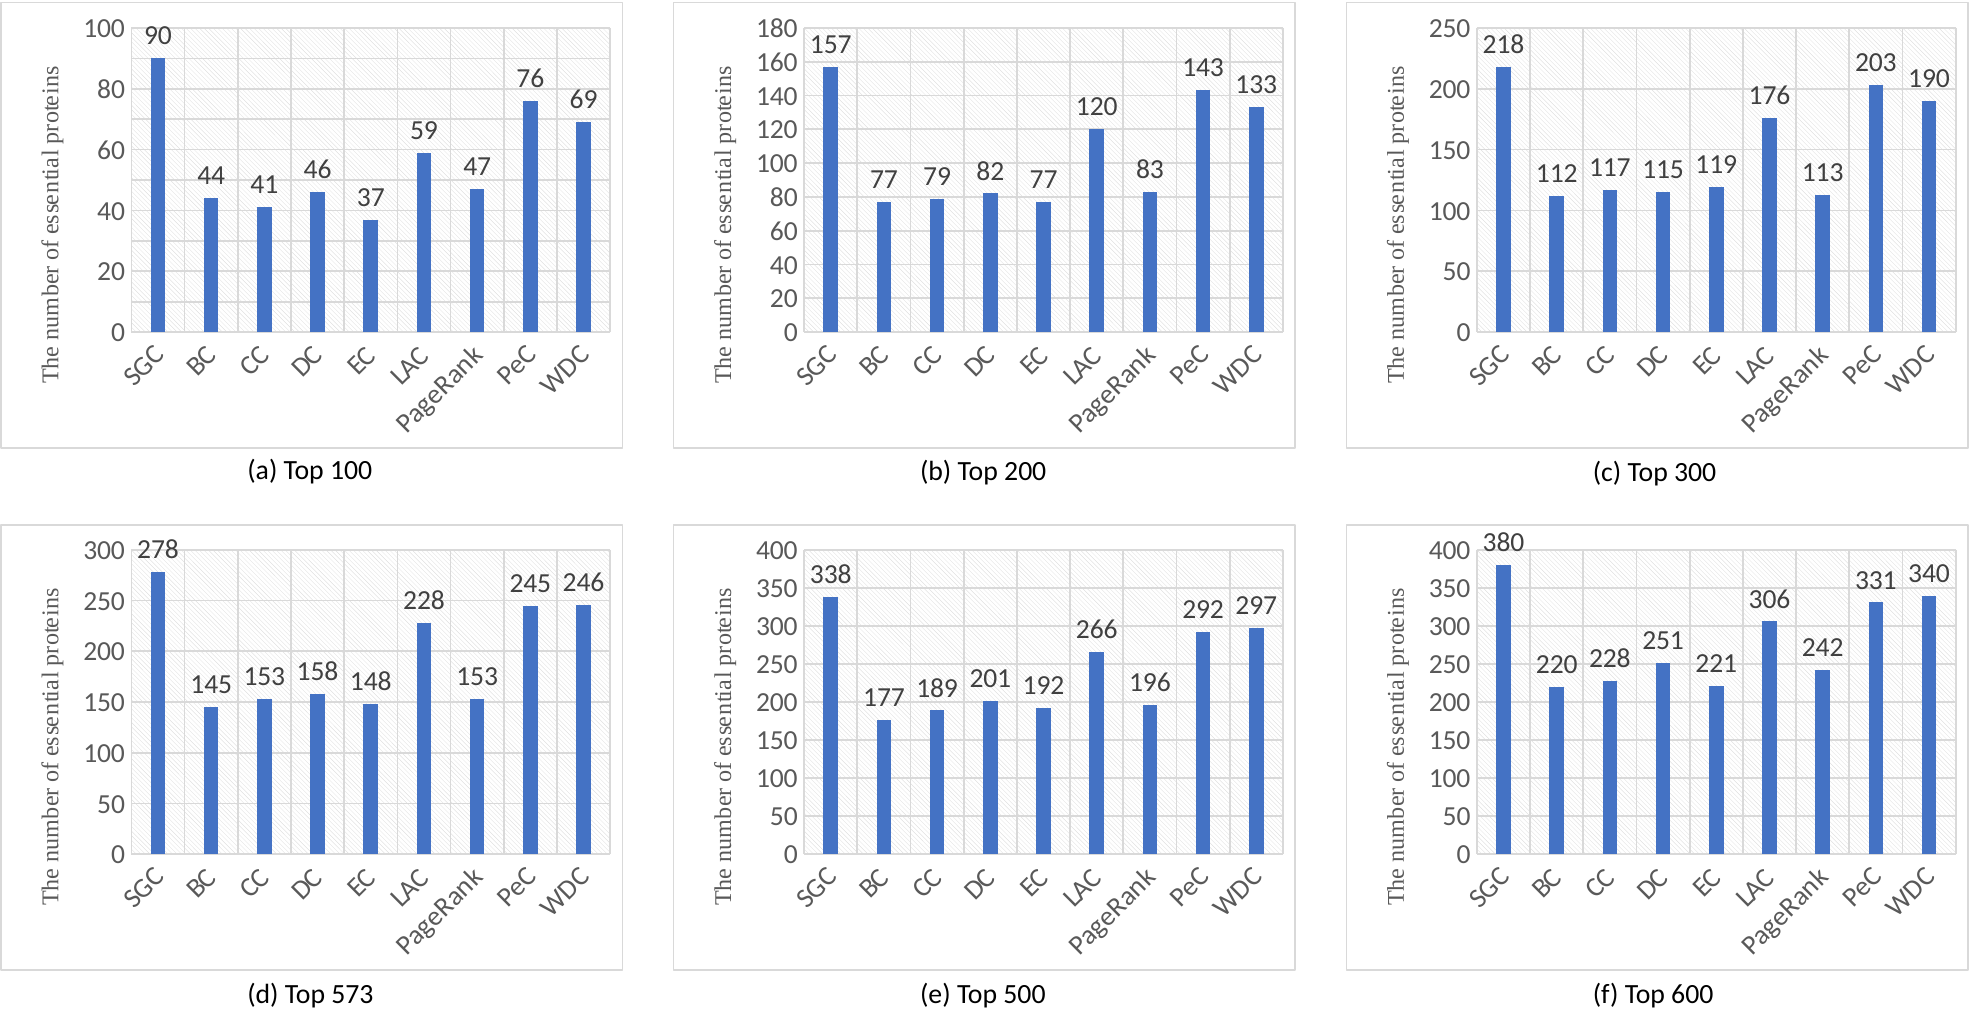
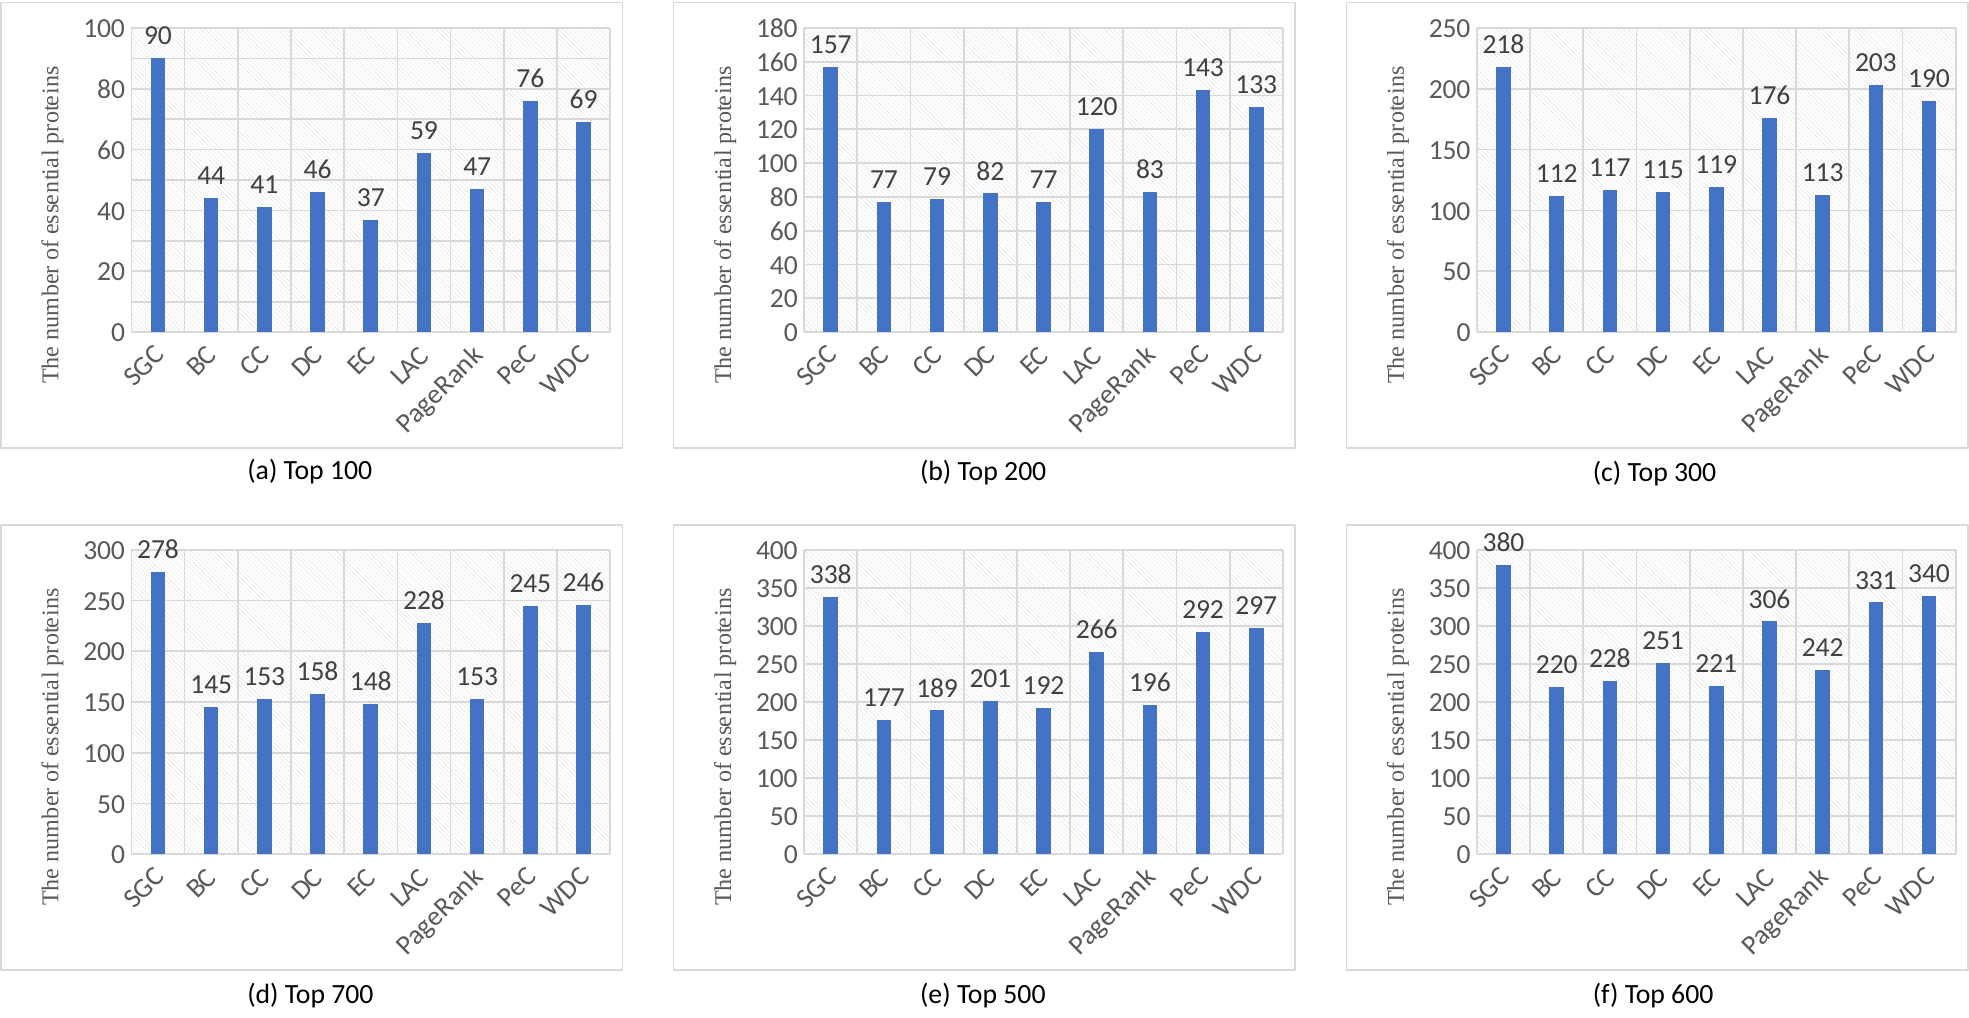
573: 573 -> 700 (352, 994)
